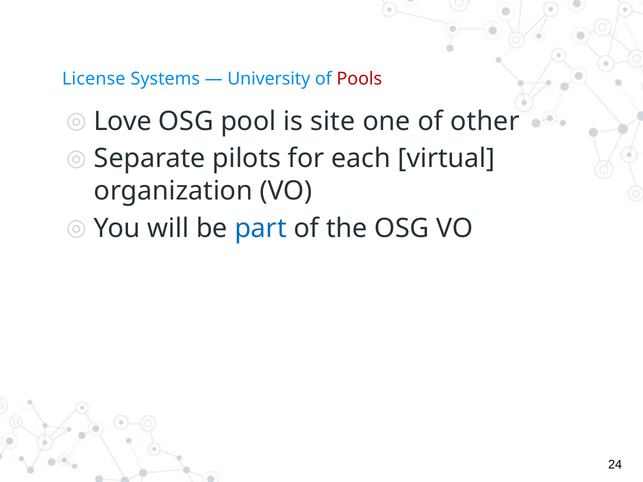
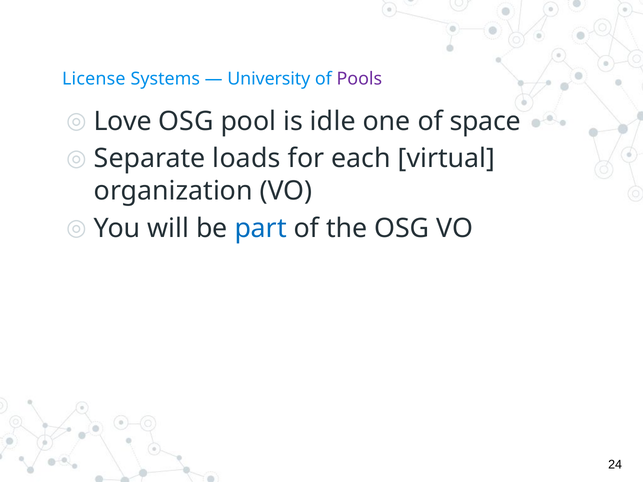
Pools colour: red -> purple (359, 79)
site: site -> idle (333, 121)
other: other -> space (485, 121)
pilots: pilots -> loads (247, 159)
